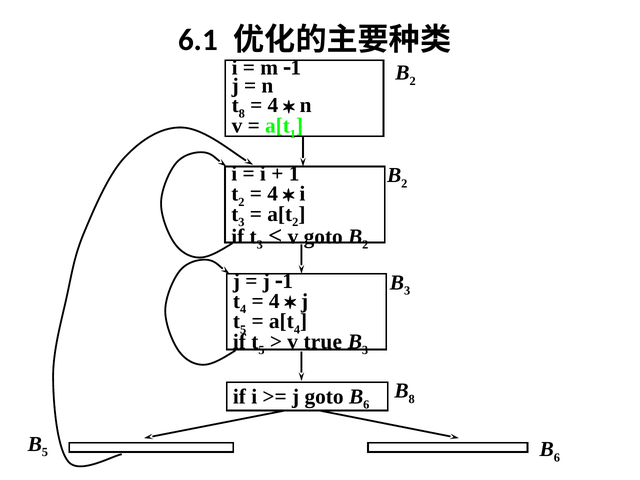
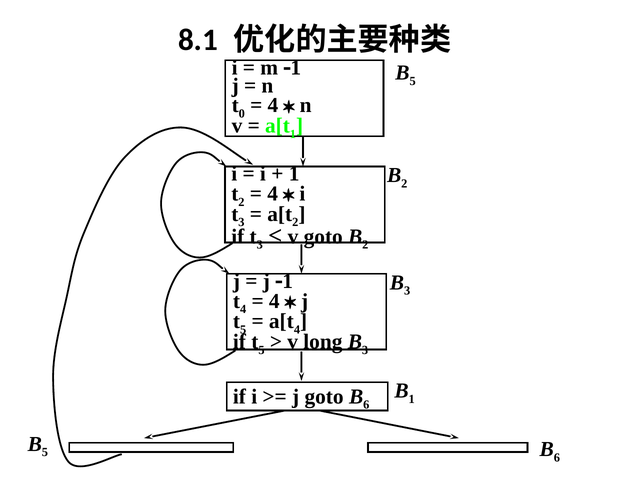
6.1: 6.1 -> 8.1 (198, 40)
2: 2 -> 5 (413, 81)
8: 8 -> 0 (242, 114)
true: true -> long (323, 342)
8: 8 -> 1 (412, 399)
